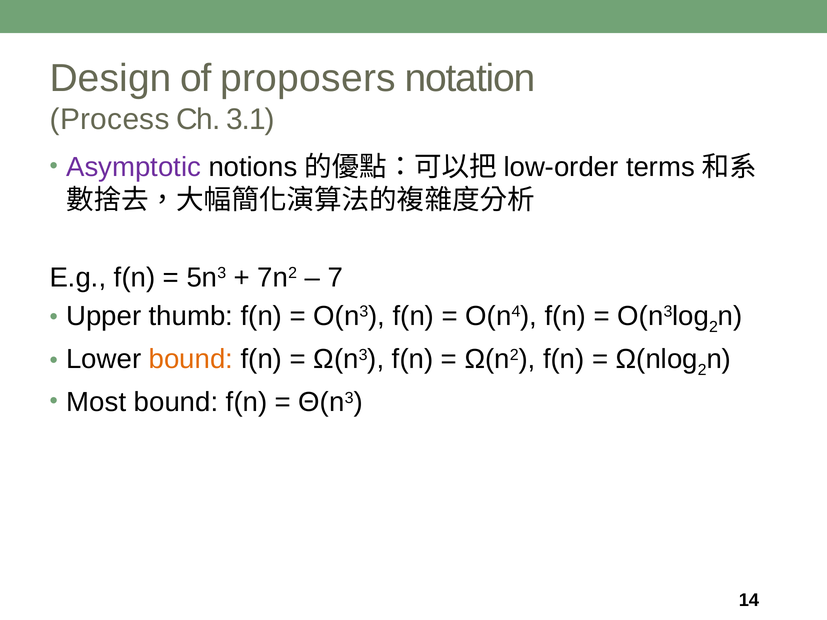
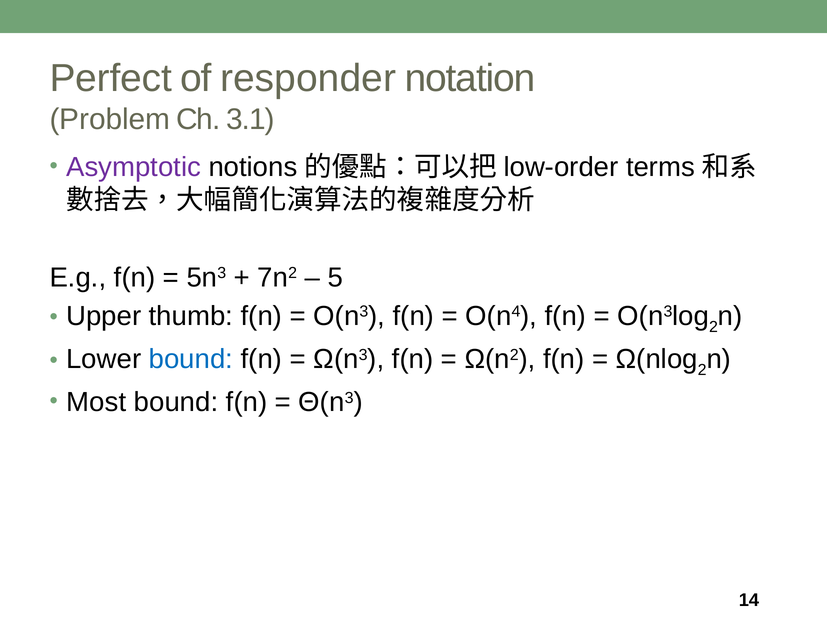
Design: Design -> Perfect (111, 79)
proposers: proposers -> responder (308, 79)
Process: Process -> Problem (110, 119)
7: 7 -> 5 (335, 278)
bound colour: orange -> blue (191, 359)
